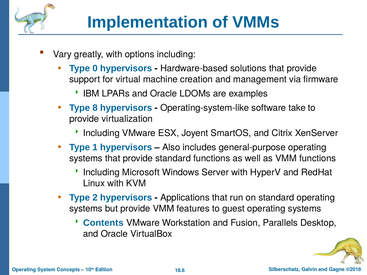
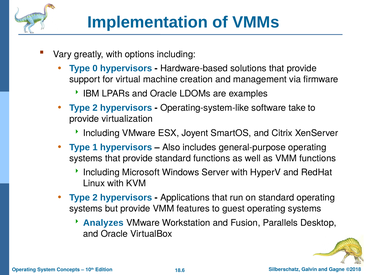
8: 8 -> 2 (95, 108)
Contents: Contents -> Analyzes (103, 223)
